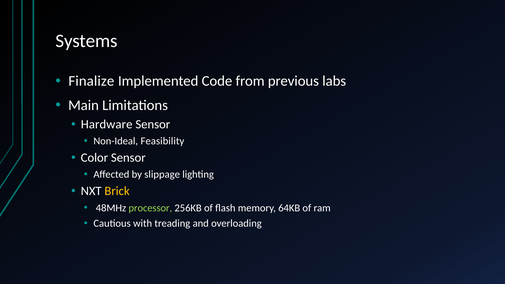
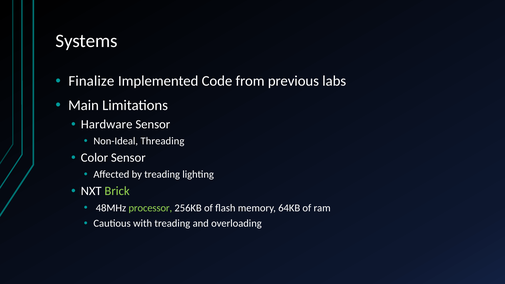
Feasibility: Feasibility -> Threading (162, 141)
by slippage: slippage -> treading (162, 175)
Brick colour: yellow -> light green (117, 191)
